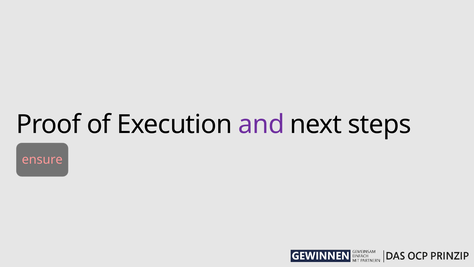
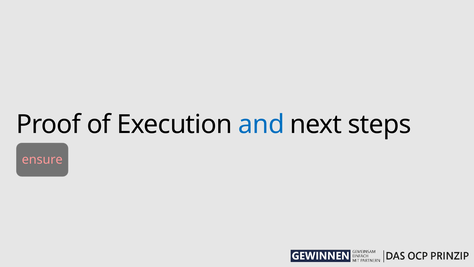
and colour: purple -> blue (261, 124)
